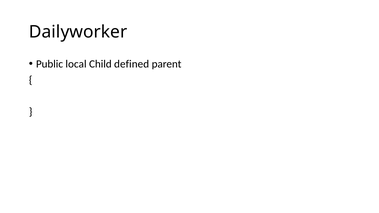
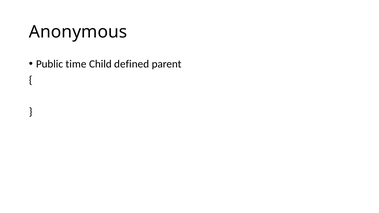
Dailyworker: Dailyworker -> Anonymous (78, 32)
local: local -> time (76, 64)
